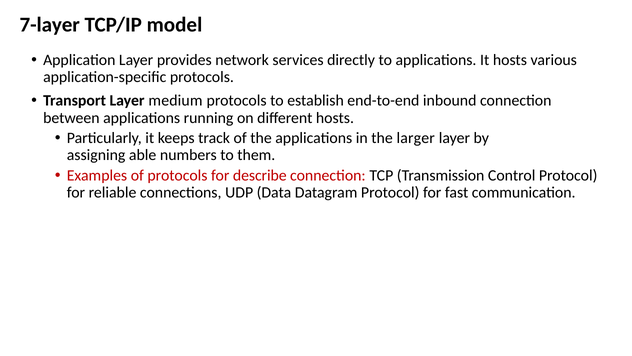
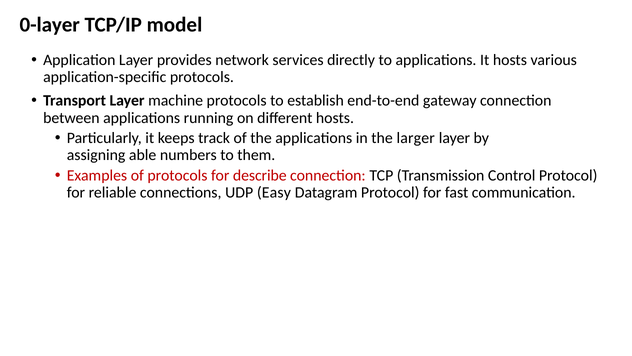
7-layer: 7-layer -> 0-layer (50, 25)
medium: medium -> machine (176, 101)
inbound: inbound -> gateway (450, 101)
Data: Data -> Easy (274, 192)
